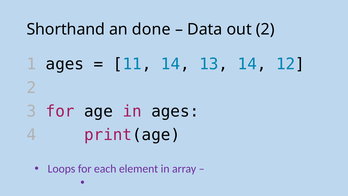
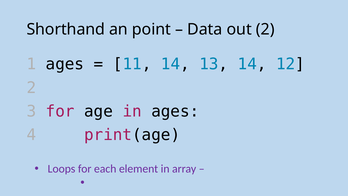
done: done -> point (151, 29)
